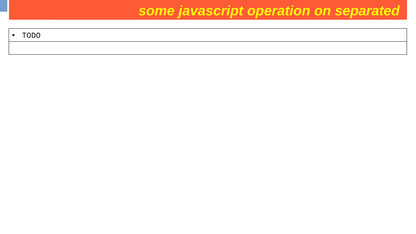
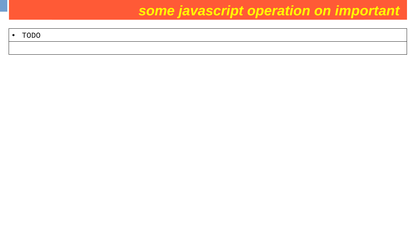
separated: separated -> important (367, 11)
